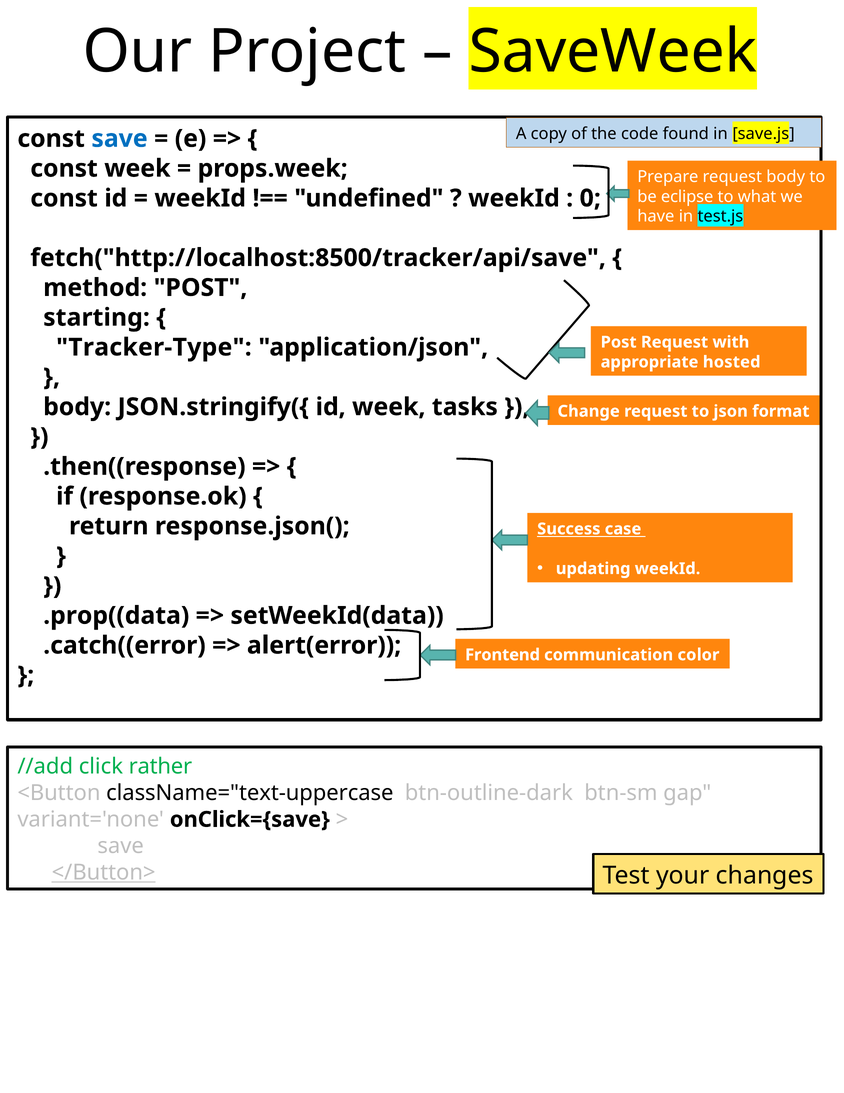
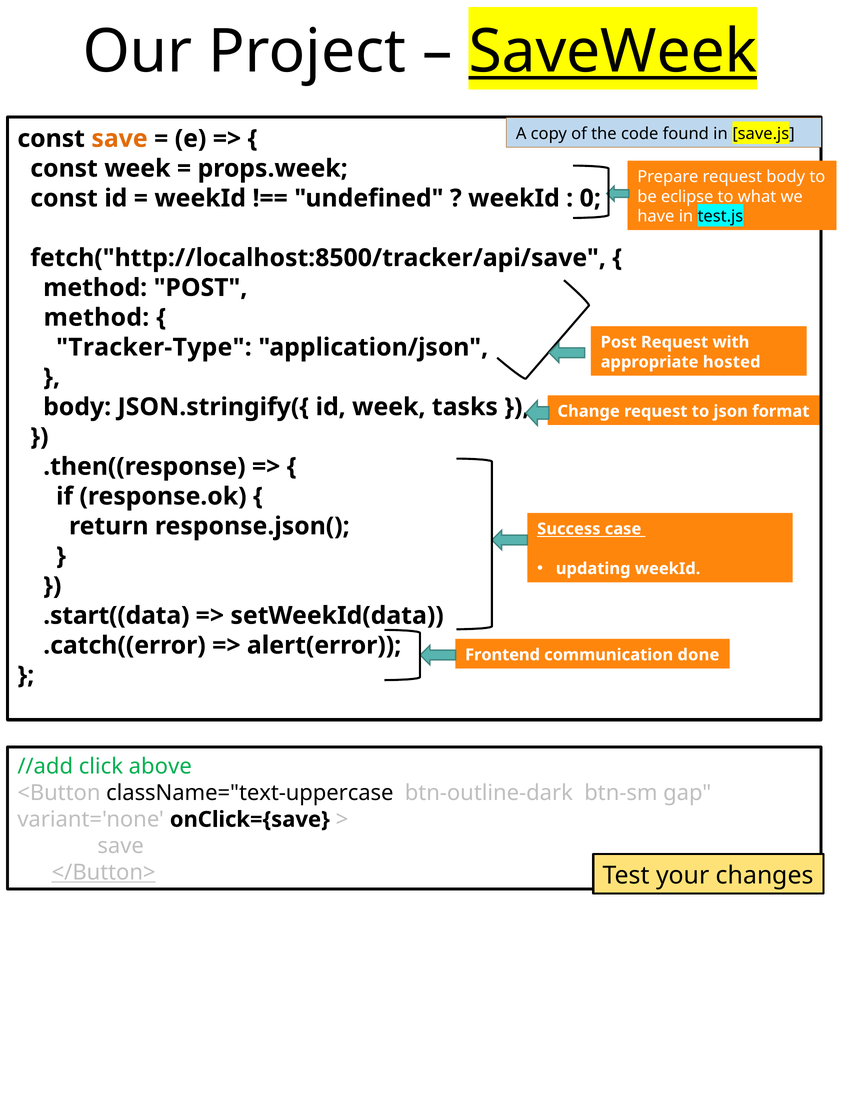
SaveWeek underline: none -> present (613, 52)
save colour: blue -> orange (120, 139)
starting: starting -> method (96, 317)
.prop((data: .prop((data -> .start((data (116, 615)
color: color -> done (698, 654)
rather: rather -> above (160, 766)
